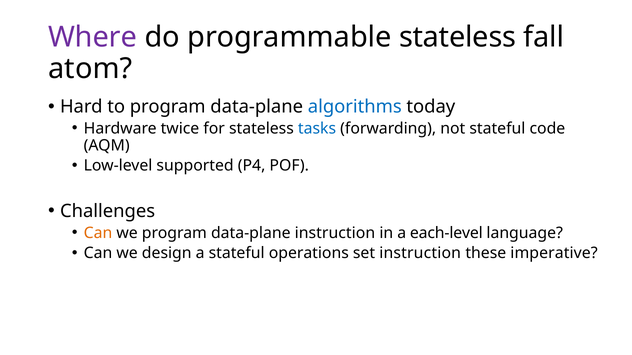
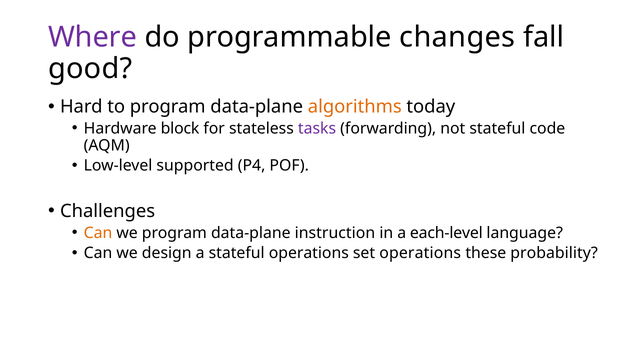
programmable stateless: stateless -> changes (457, 37)
atom: atom -> good (90, 69)
algorithms colour: blue -> orange (355, 107)
twice: twice -> block (180, 129)
tasks colour: blue -> purple (317, 129)
set instruction: instruction -> operations (420, 253)
imperative: imperative -> probability (554, 253)
